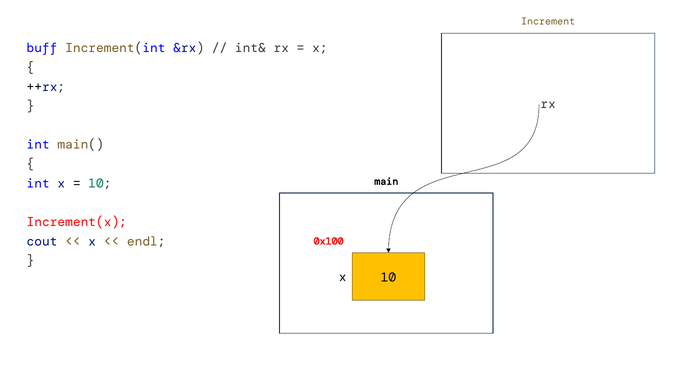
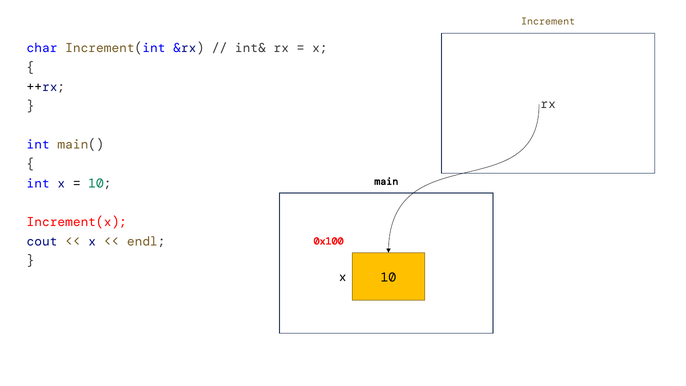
buff: buff -> char (42, 48)
